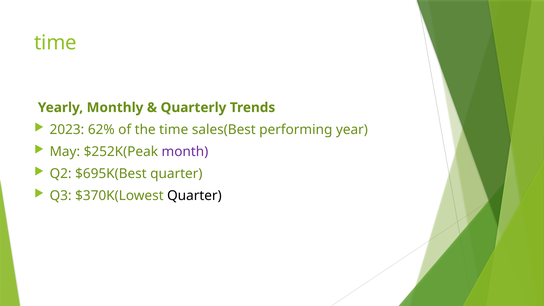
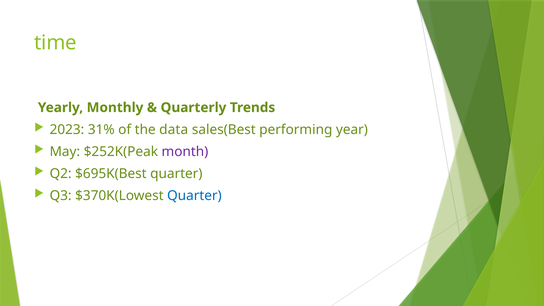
62%: 62% -> 31% (101, 130)
the time: time -> data (174, 130)
Quarter colour: black -> blue (194, 196)
